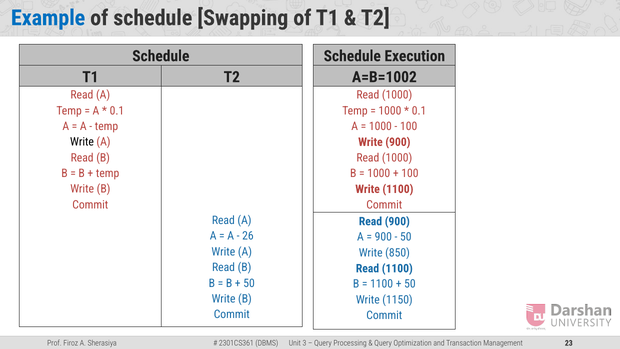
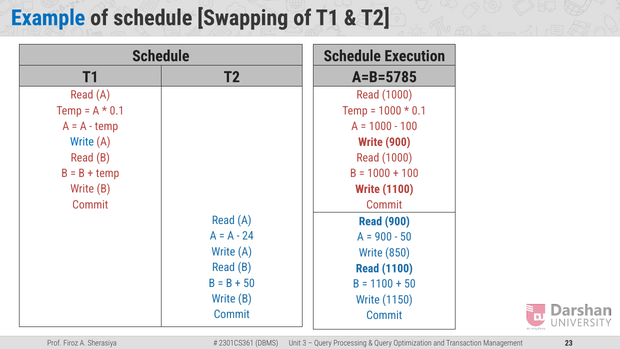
A=B=1002: A=B=1002 -> A=B=5785 (384, 77)
Write colour: black -> blue (82, 142)
26: 26 -> 24 (248, 236)
